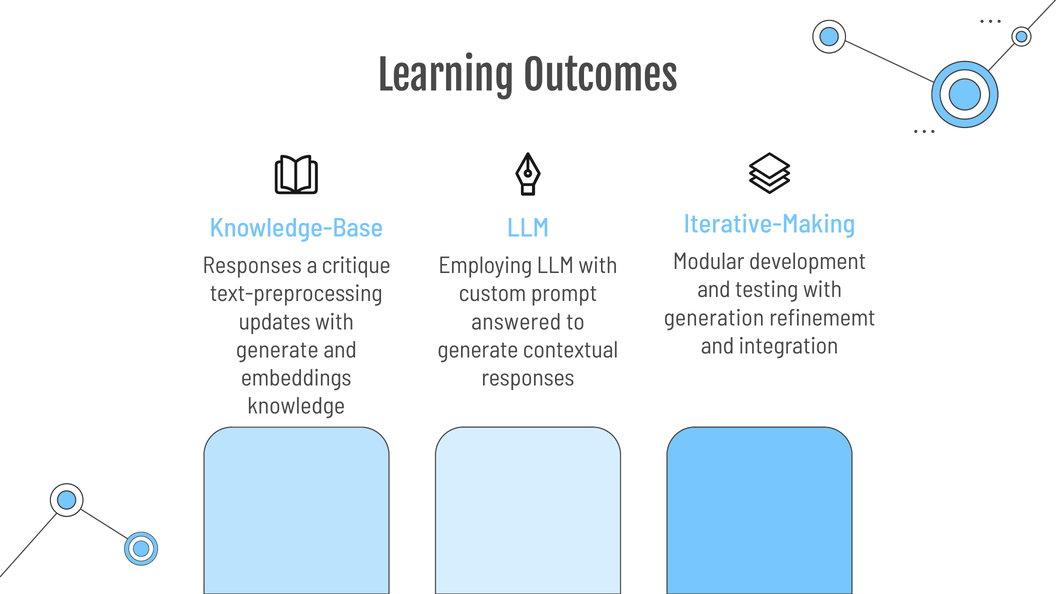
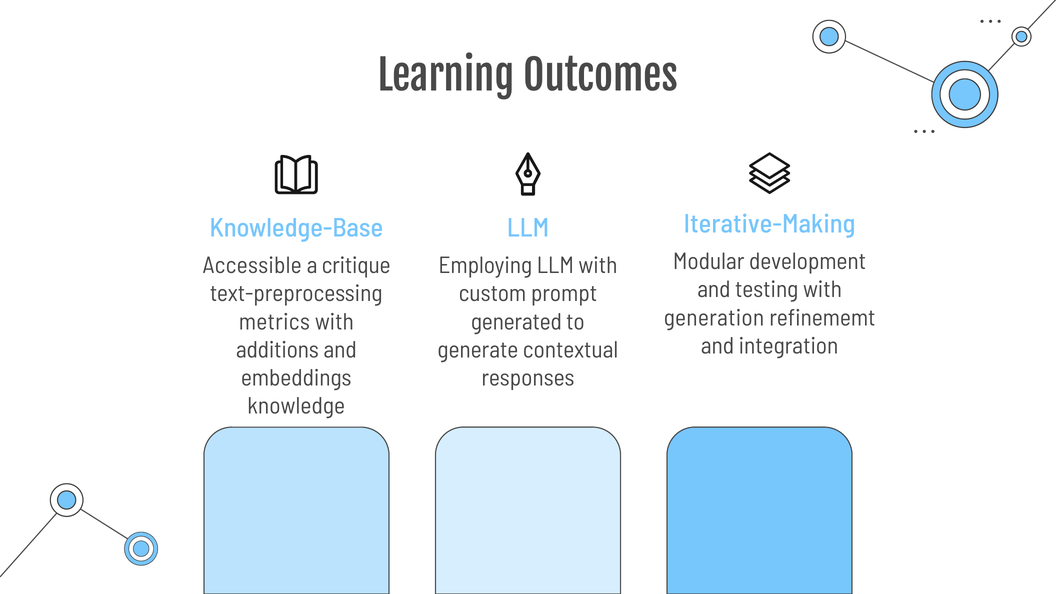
Responses: Responses -> Accessible (252, 266)
updates: updates -> metrics (274, 322)
answered: answered -> generated (516, 322)
generate: generate -> additions (277, 350)
